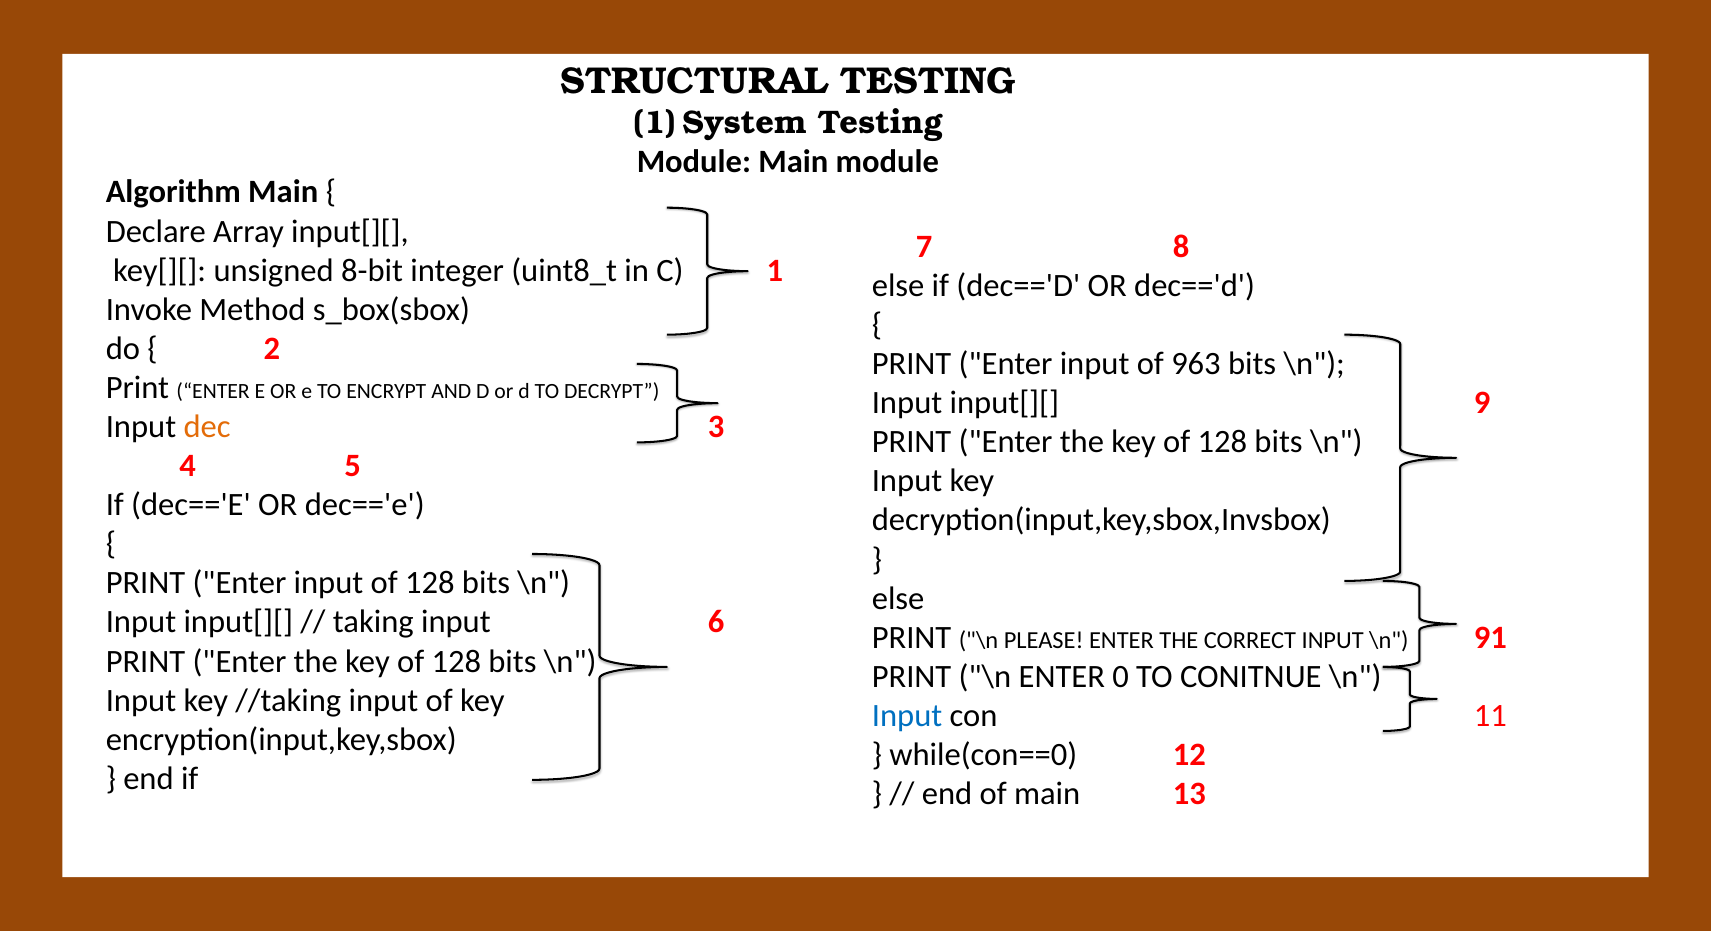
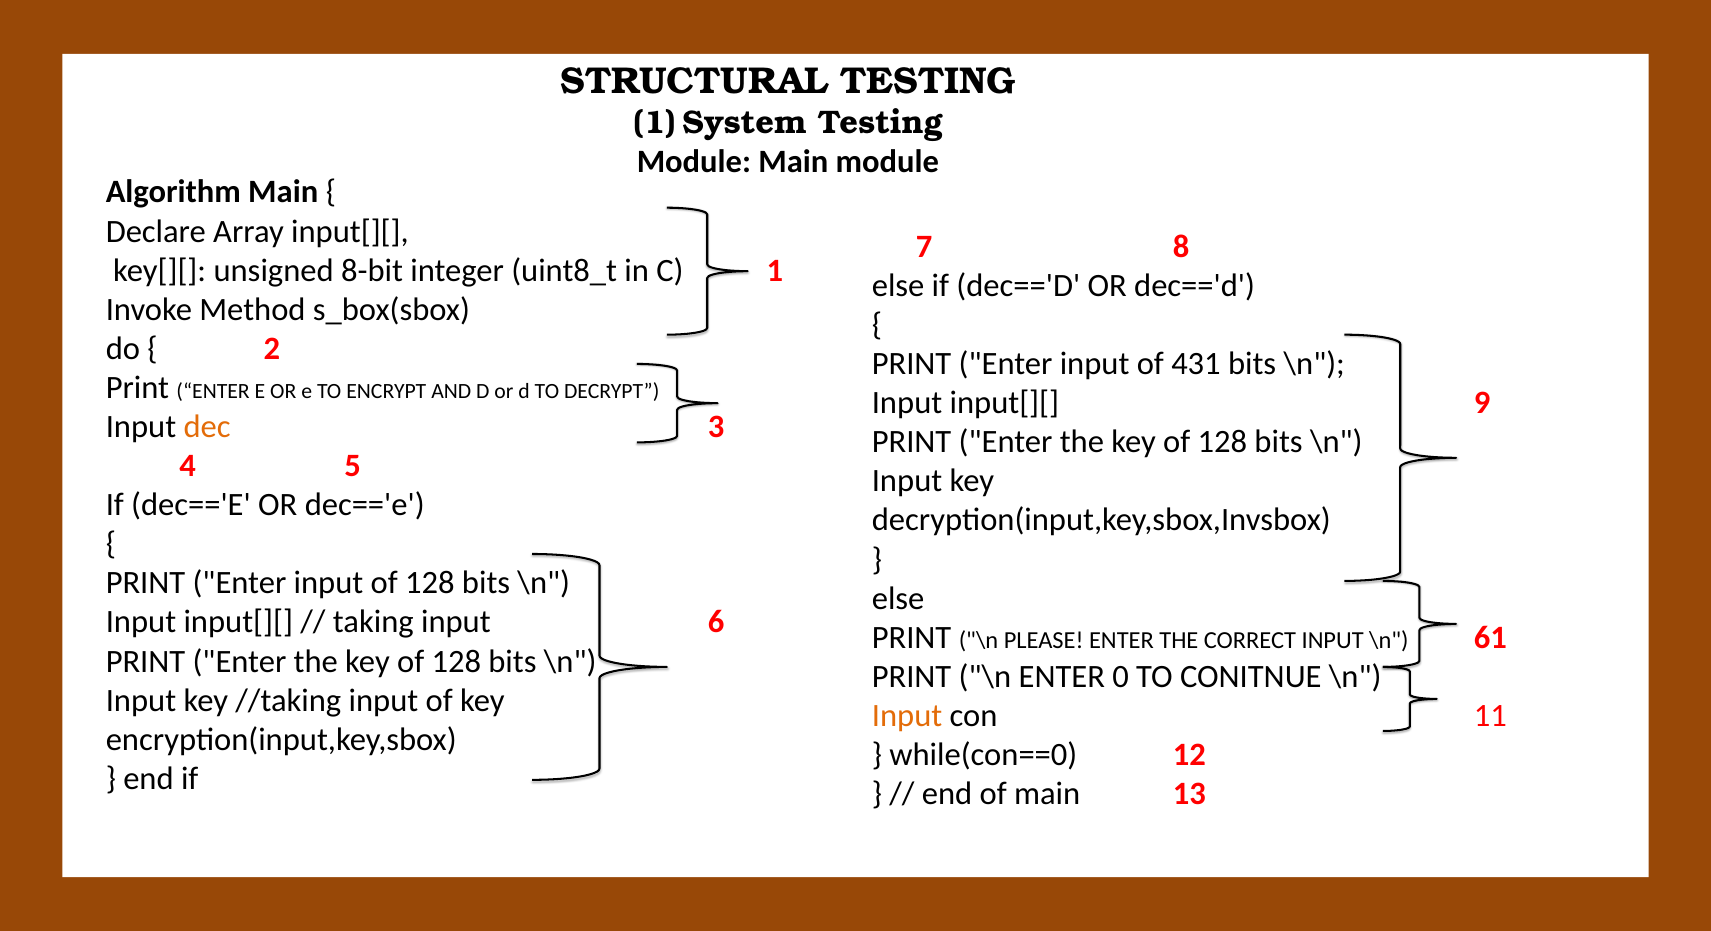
963: 963 -> 431 (1196, 364)
91: 91 -> 61 (1490, 638)
Input colour: blue -> orange (907, 716)
